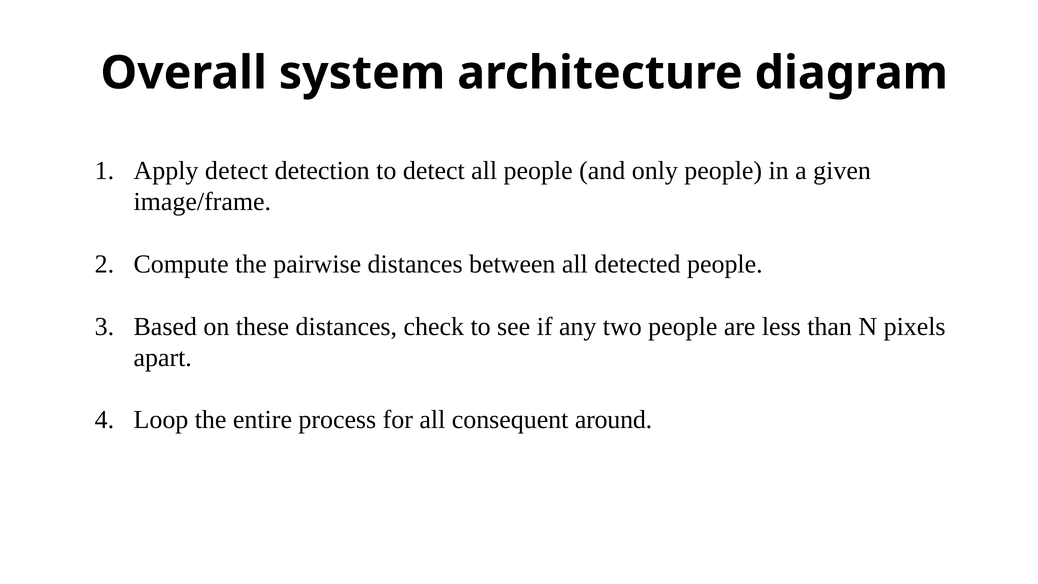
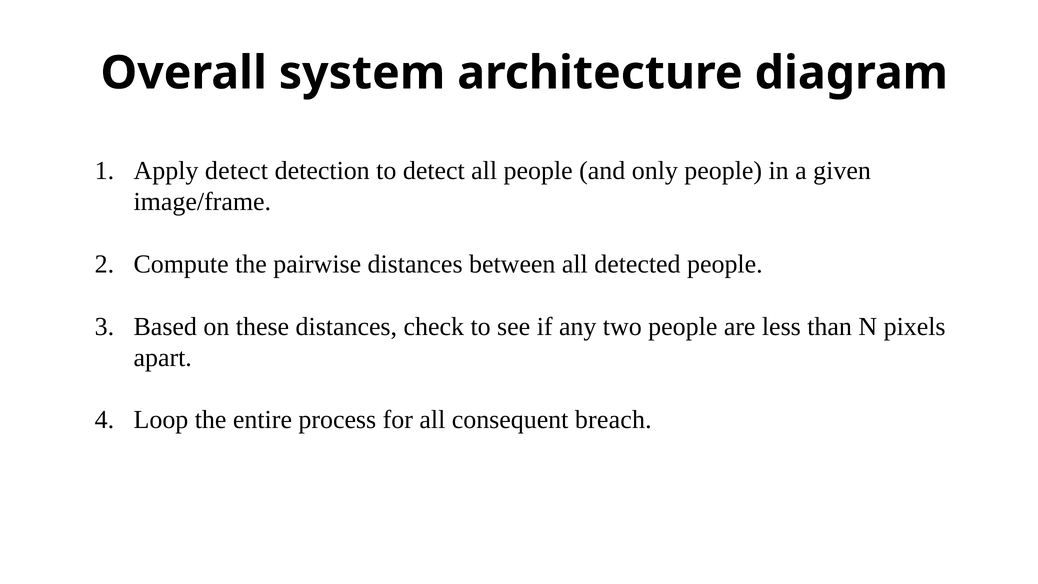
around: around -> breach (613, 420)
